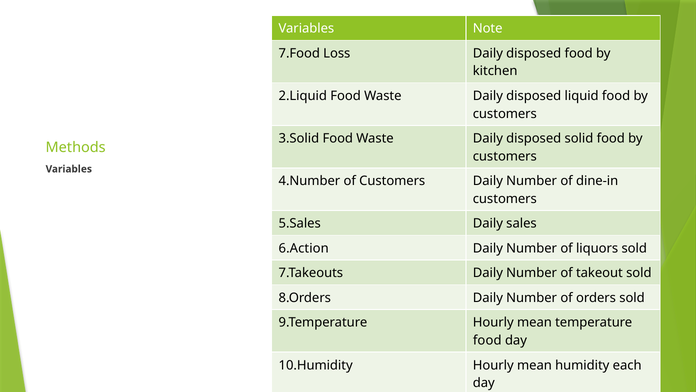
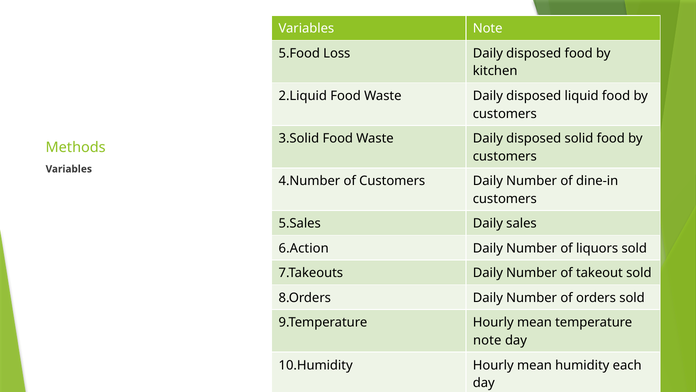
7.Food: 7.Food -> 5.Food (299, 53)
food: food -> note (487, 340)
